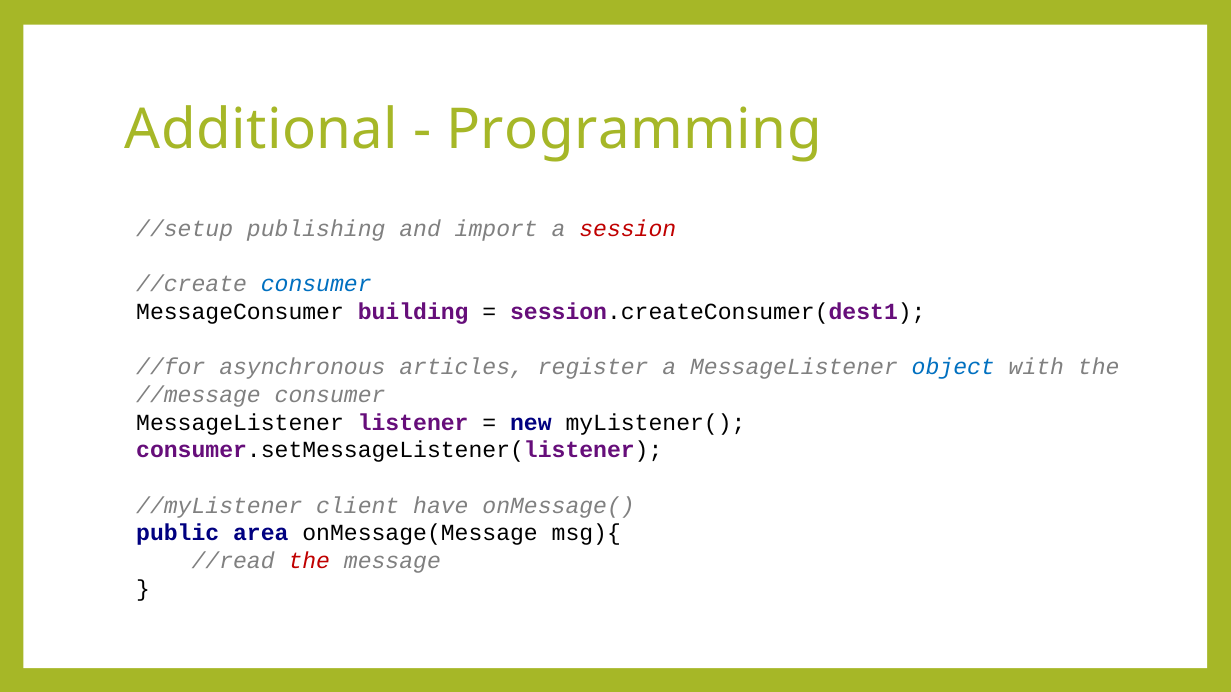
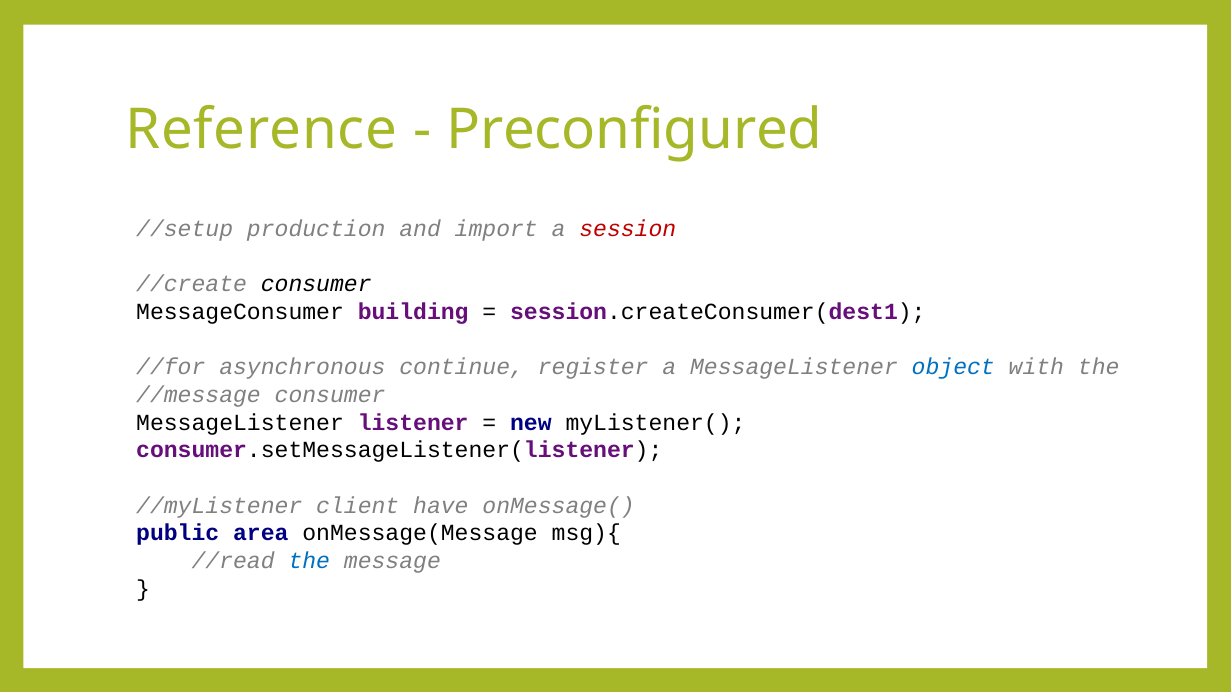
Additional: Additional -> Reference (261, 130)
Programming: Programming -> Preconfigured (634, 130)
publishing: publishing -> production (316, 229)
consumer colour: blue -> black (316, 284)
articles: articles -> continue (462, 367)
the colour: red -> blue (309, 561)
